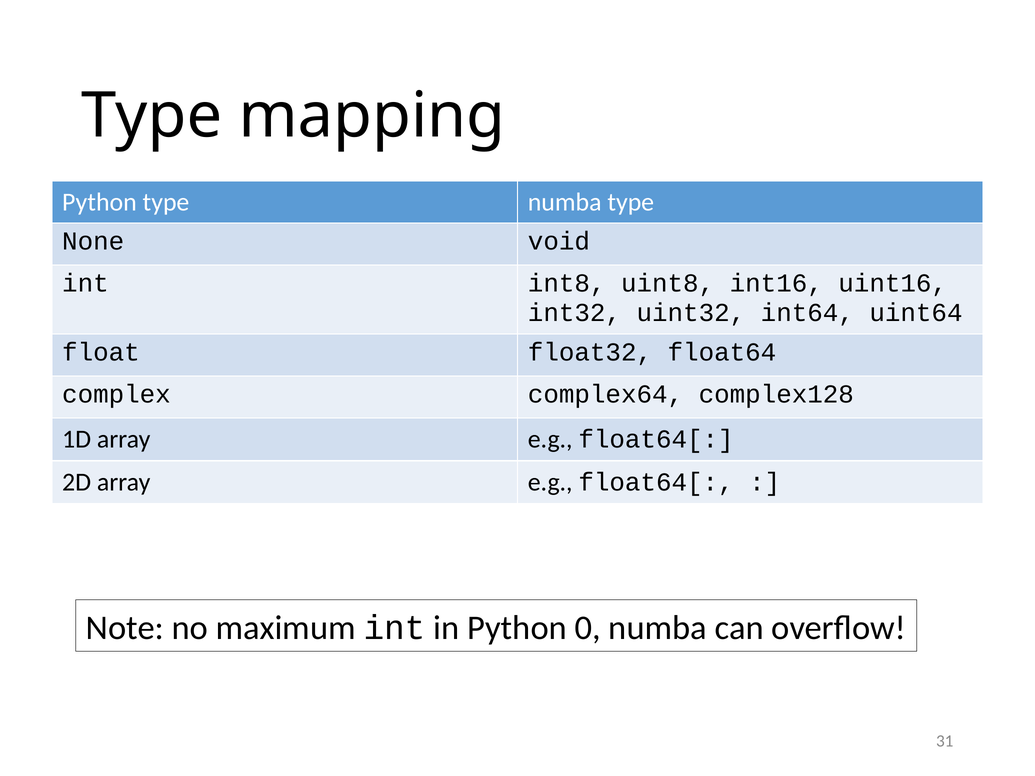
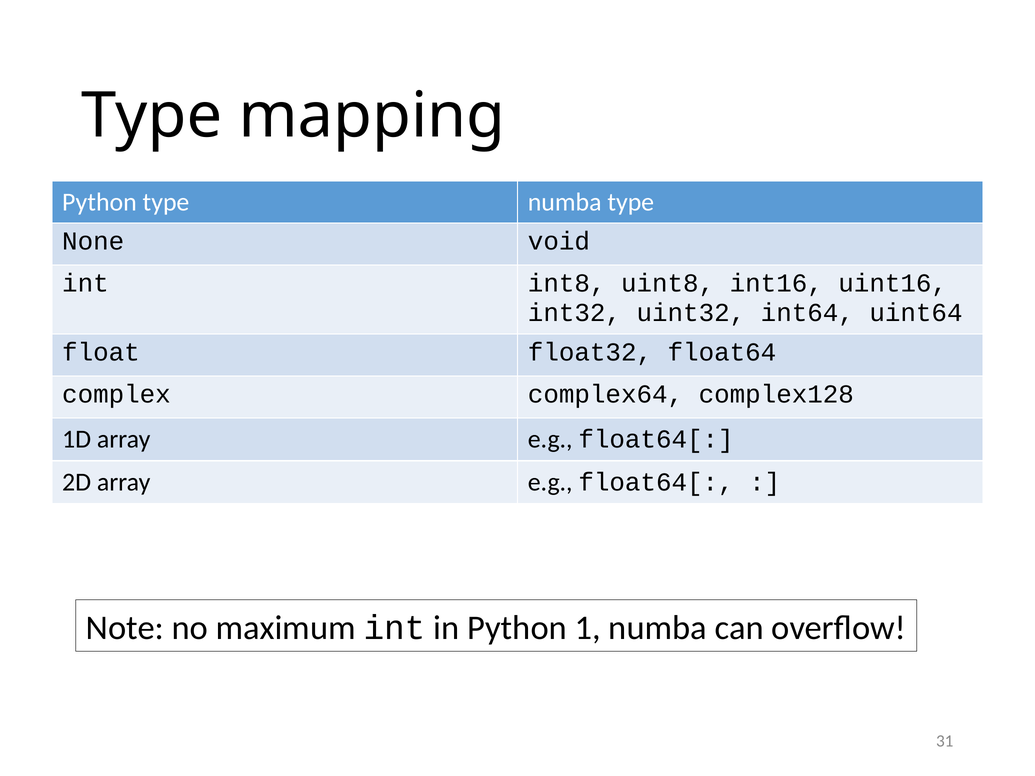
0: 0 -> 1 (588, 628)
